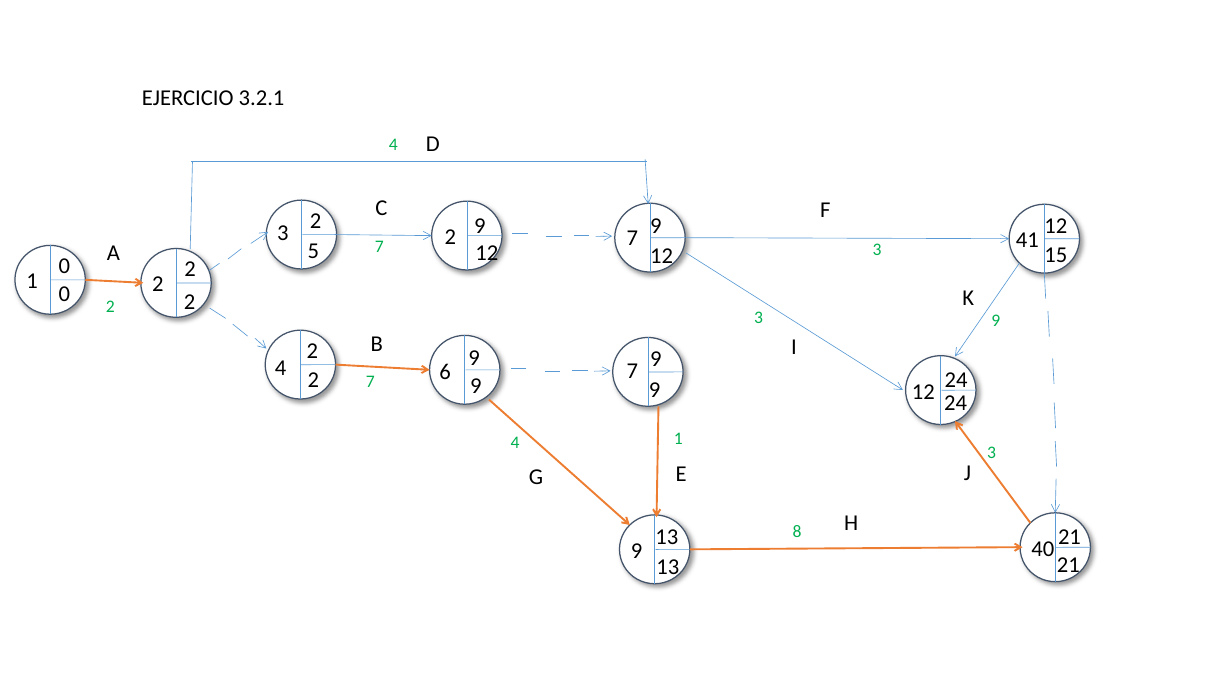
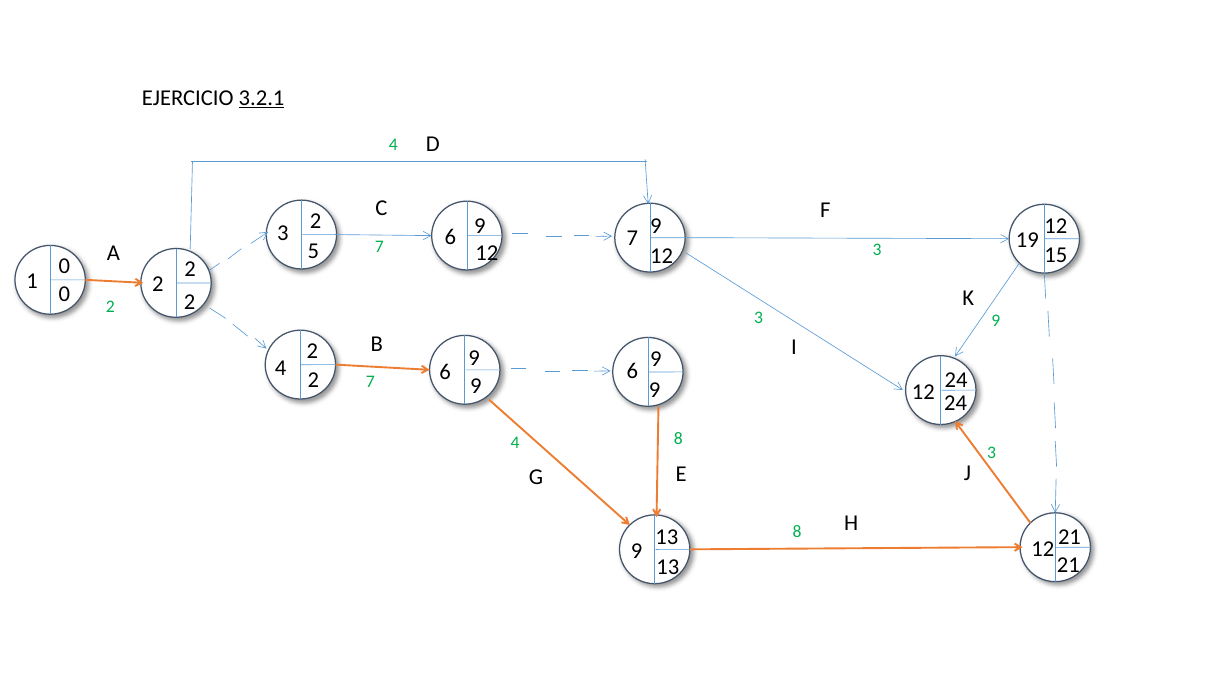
3.2.1 underline: none -> present (262, 98)
2: 2 -> 6 (450, 237)
41: 41 -> 19 (1027, 240)
6 7: 7 -> 6 (632, 371)
4 1: 1 -> 8 (678, 439)
9 40: 40 -> 12 (1043, 549)
